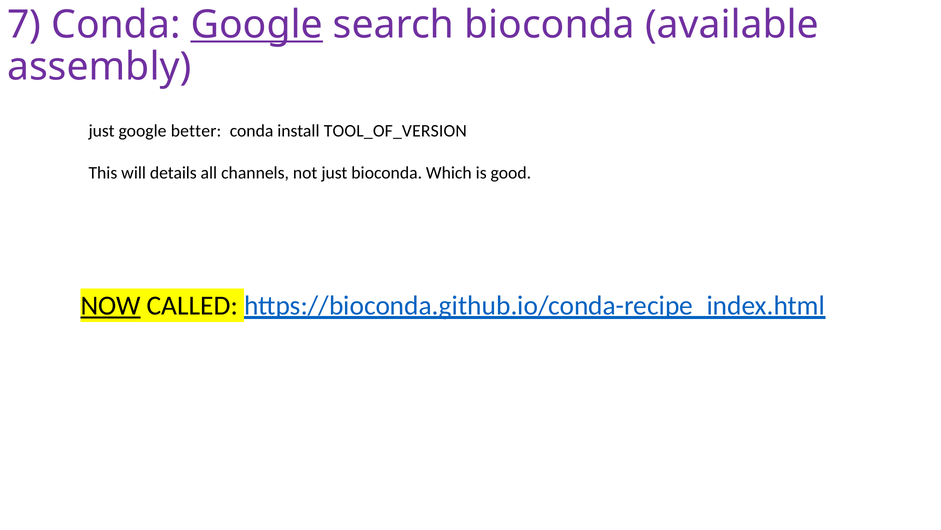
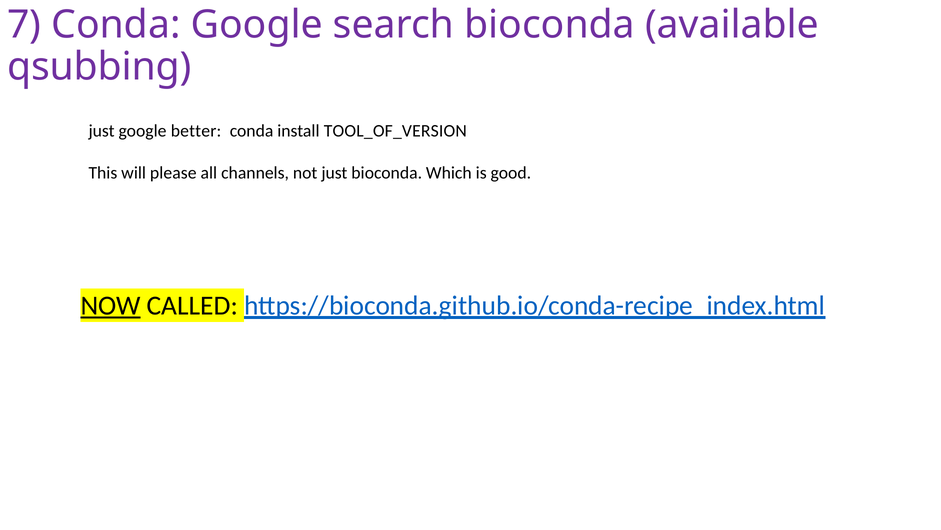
Google underline: present -> none (257, 25)
assembly: assembly -> qsubbing (99, 67)
details: details -> please (173, 173)
